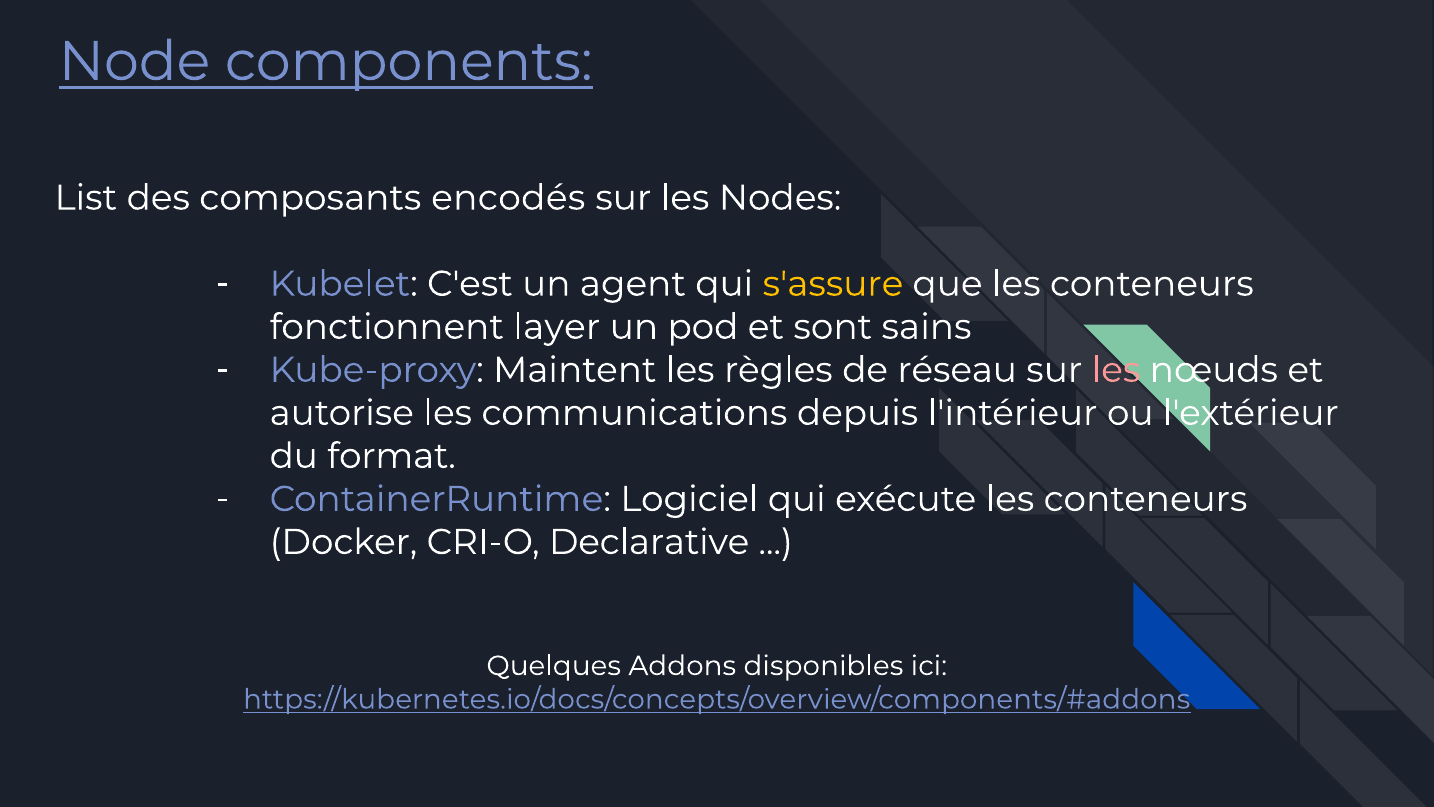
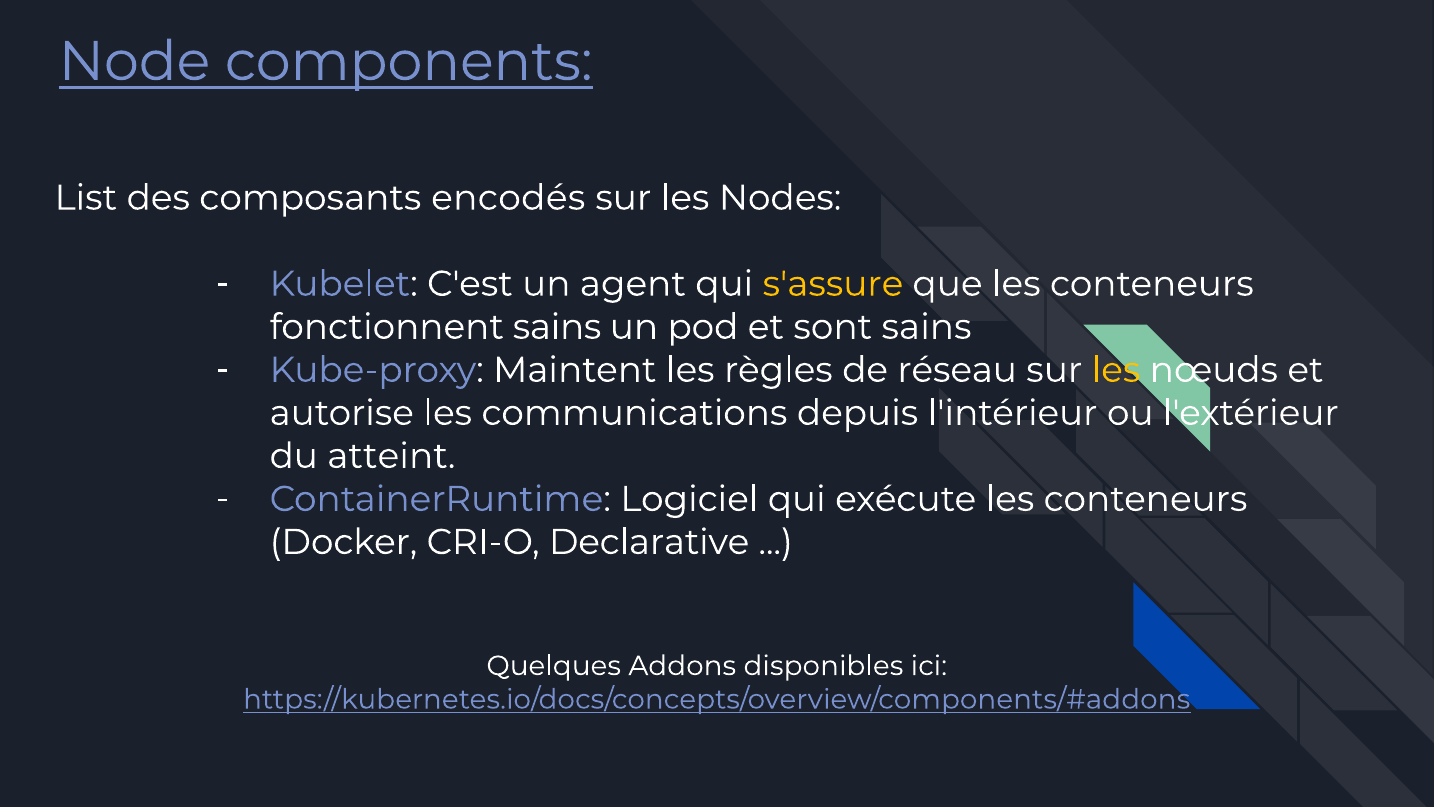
fonctionnent layer: layer -> sains (557, 327)
les colour: pink -> yellow (1116, 370)
format: format -> atteint (391, 456)
